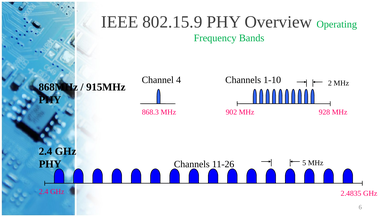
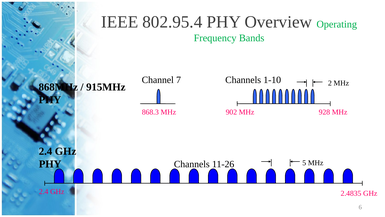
802.15.9: 802.15.9 -> 802.95.4 (172, 22)
4: 4 -> 7 (179, 80)
